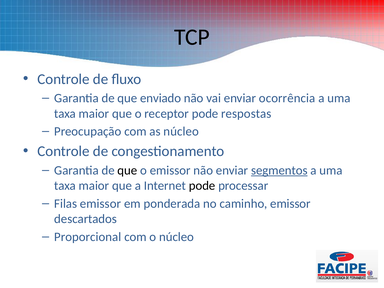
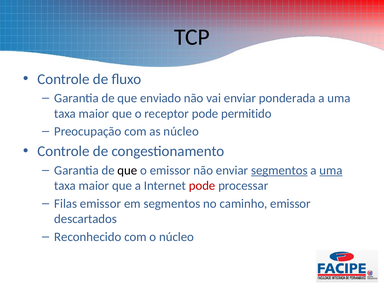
ocorrência: ocorrência -> ponderada (287, 98)
respostas: respostas -> permitido (246, 114)
uma underline: none -> present (331, 170)
pode colour: black -> red (202, 186)
em ponderada: ponderada -> segmentos (172, 204)
Proporcional: Proporcional -> Reconhecido (88, 237)
